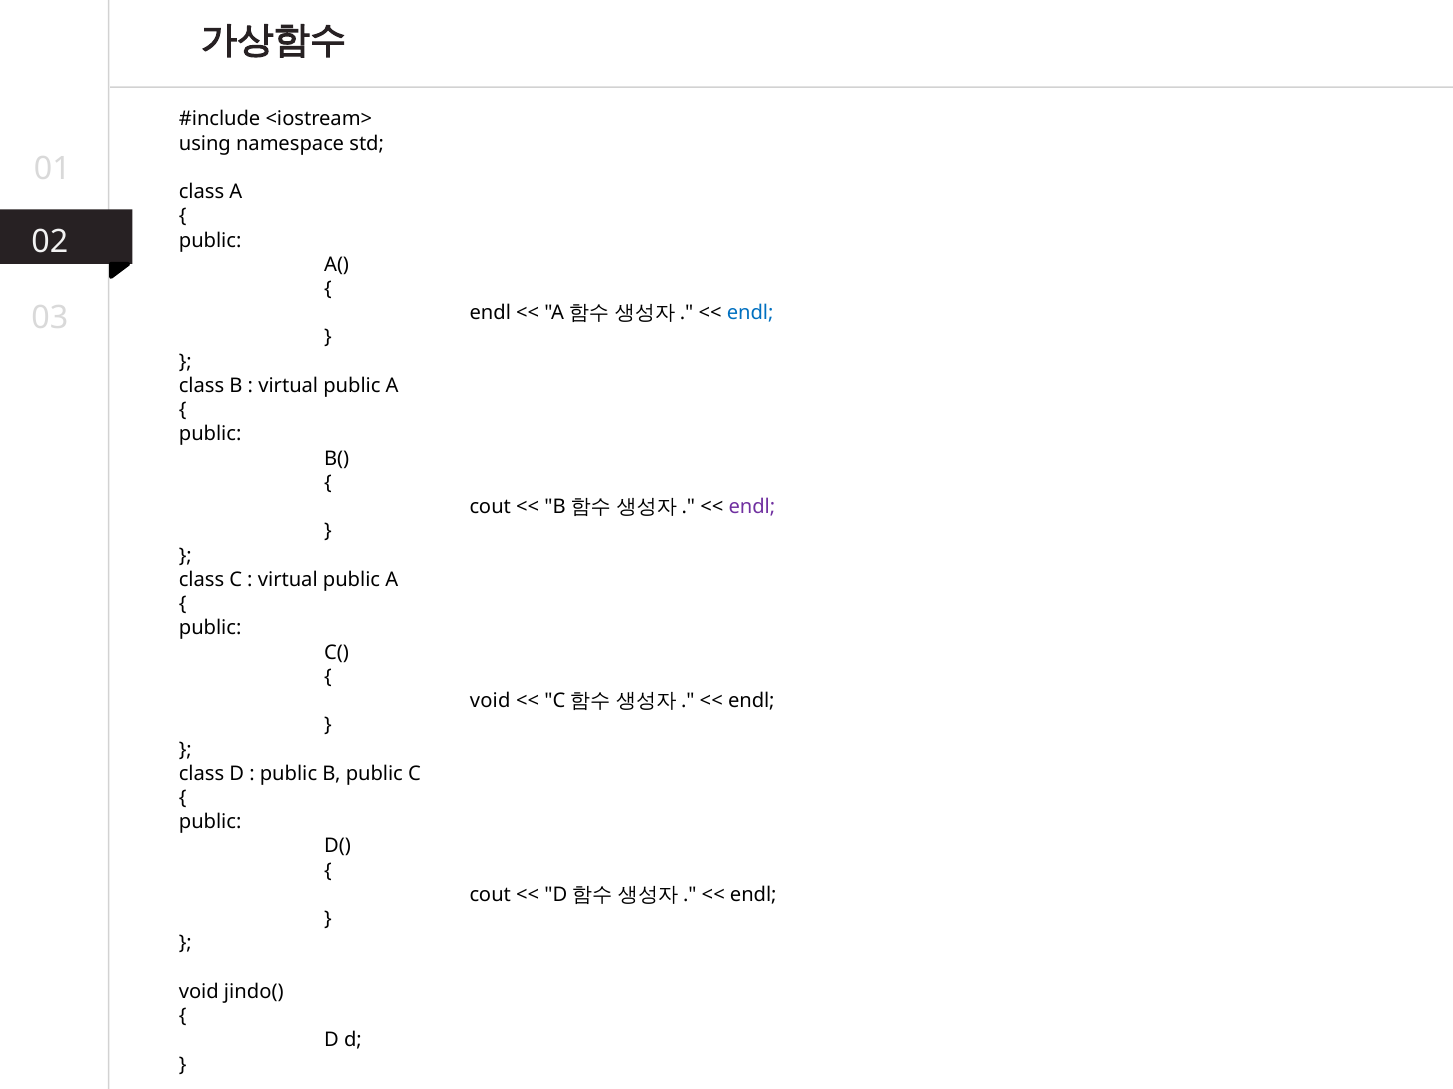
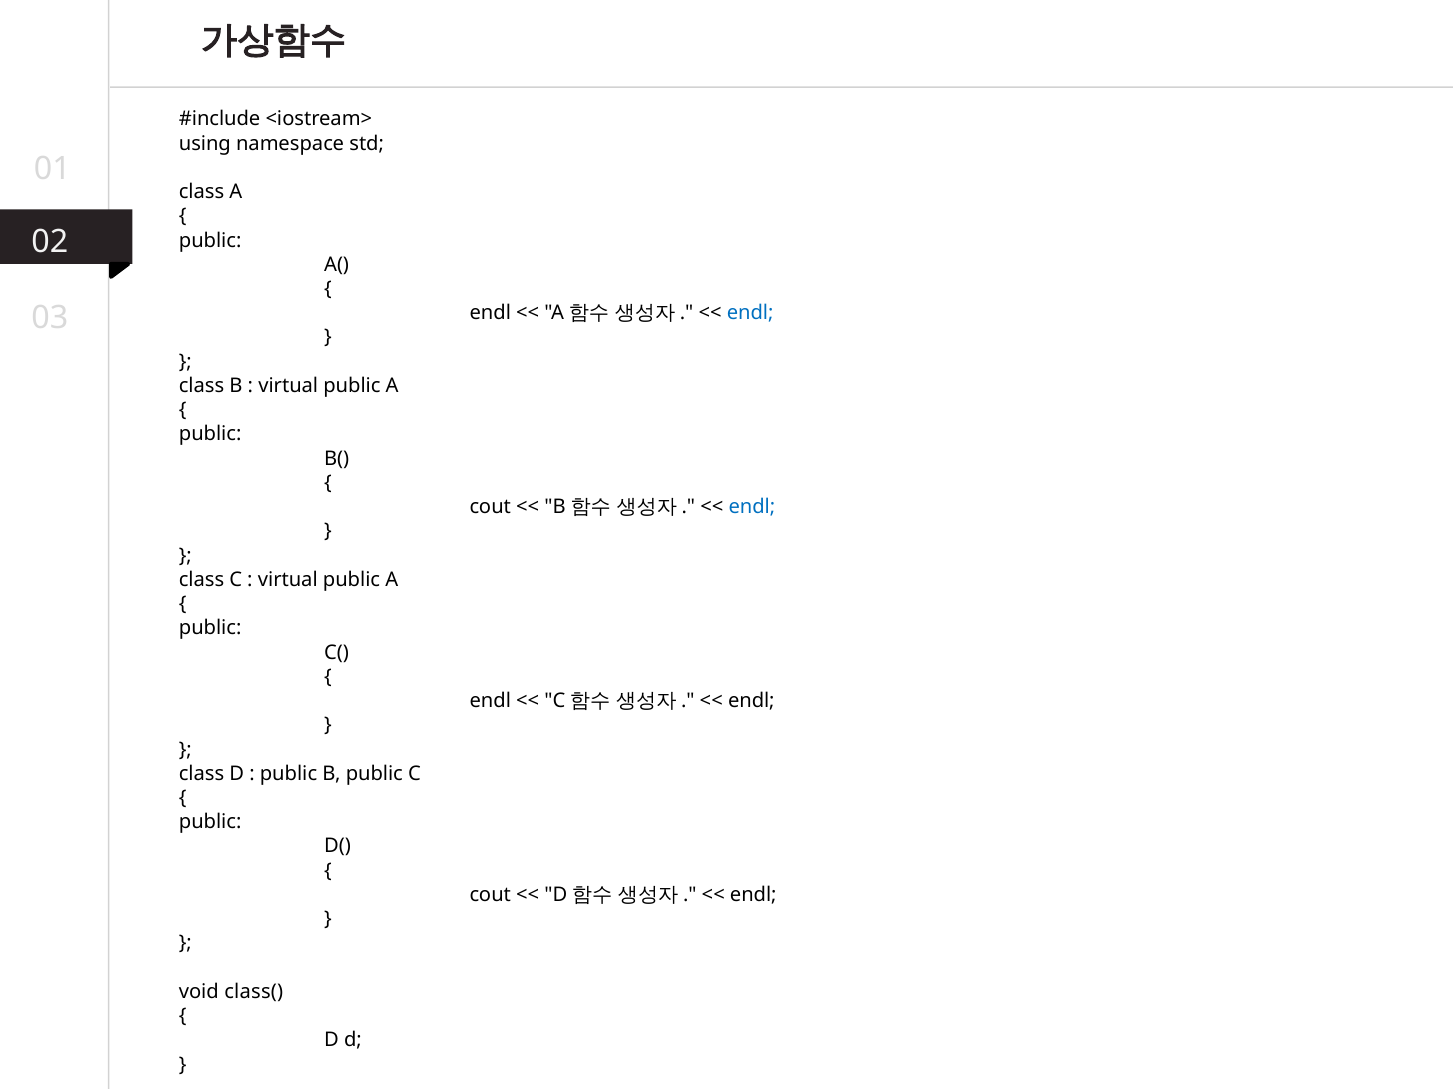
endl colour: purple -> blue (752, 507)
void: void -> endl (490, 701)
jindo(: jindo( -> class( (254, 992)
